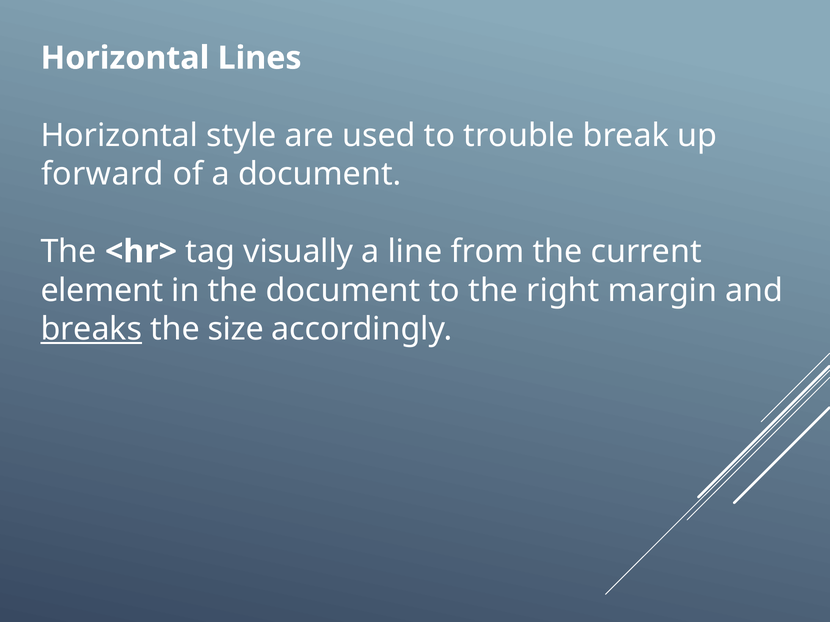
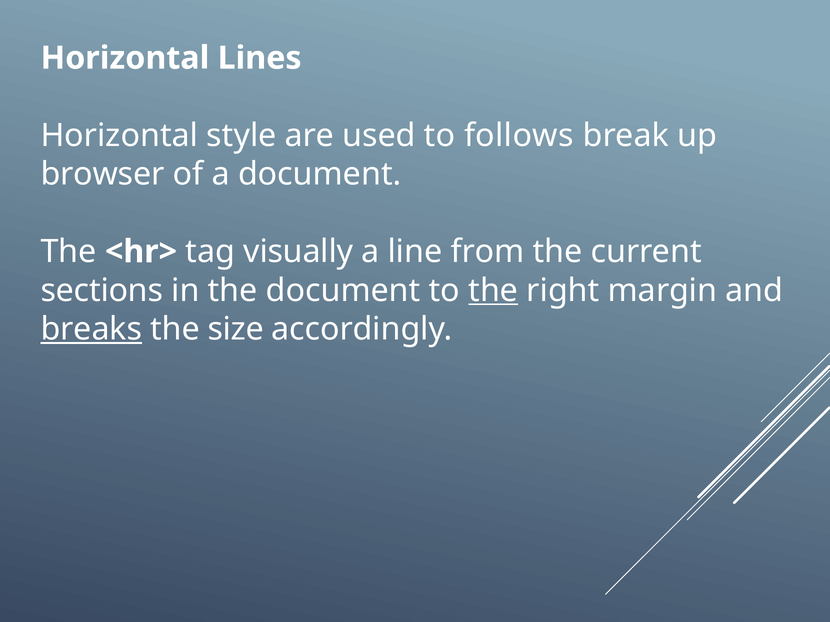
trouble: trouble -> follows (519, 136)
forward: forward -> browser (103, 174)
element: element -> sections (102, 291)
the underline: none -> present (493, 291)
